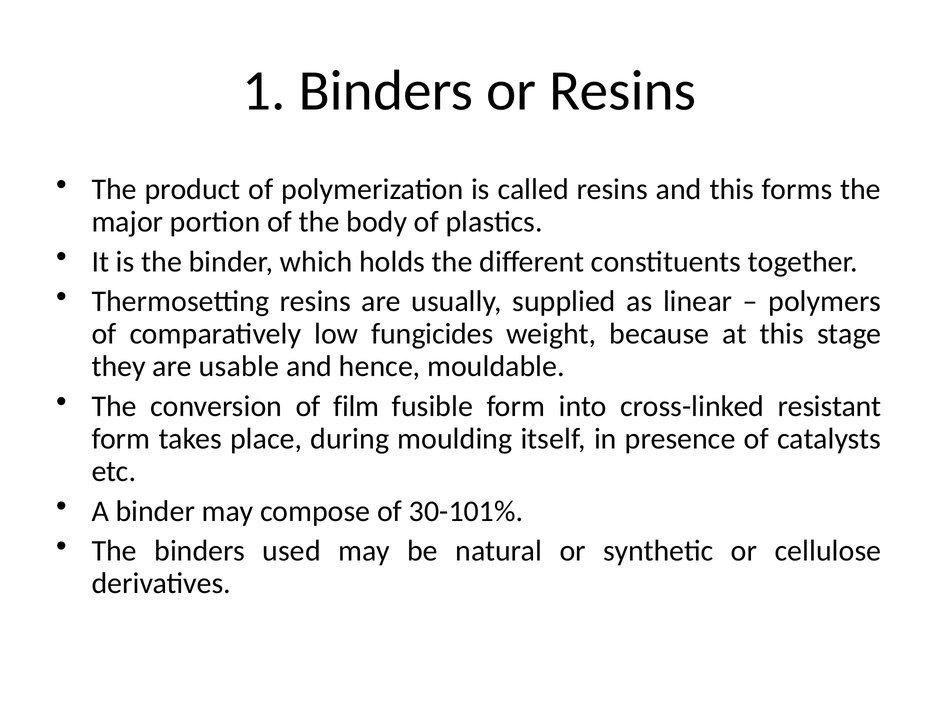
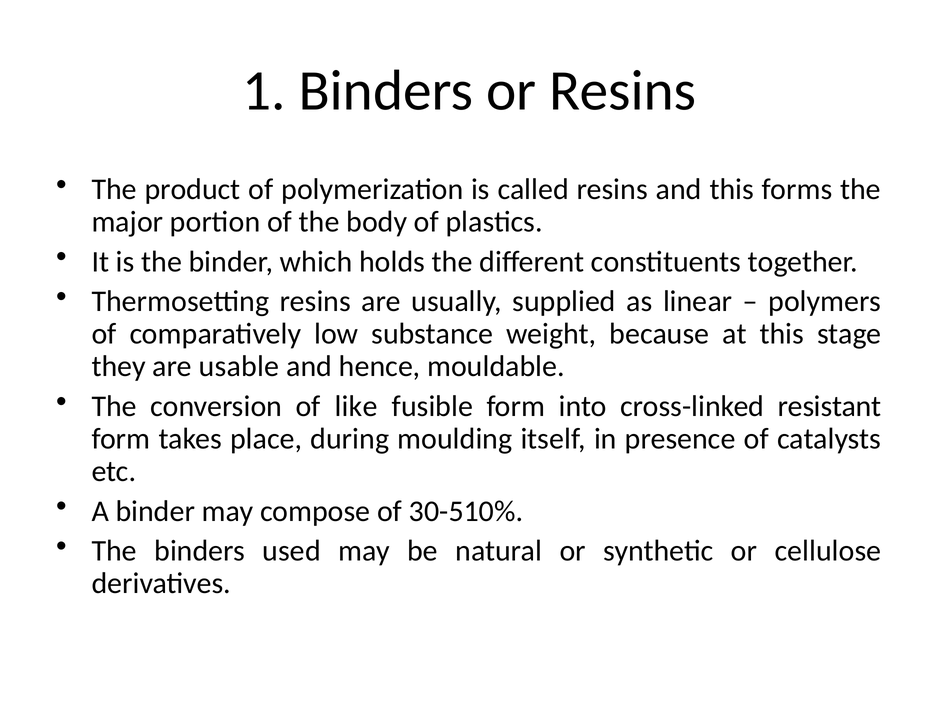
fungicides: fungicides -> substance (432, 334)
film: film -> like (356, 406)
30-101%: 30-101% -> 30-510% (466, 511)
